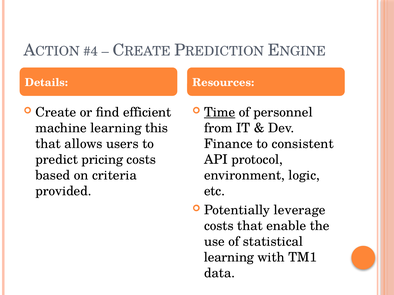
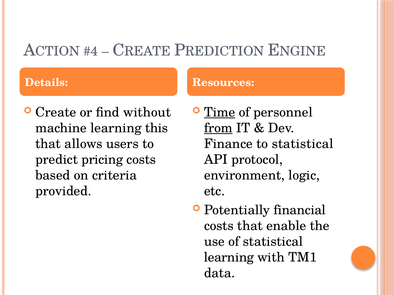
efficient: efficient -> without (147, 113)
from underline: none -> present (218, 128)
to consistent: consistent -> statistical (303, 144)
leverage: leverage -> financial (300, 210)
